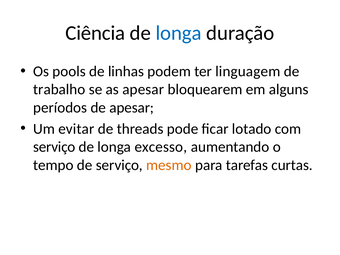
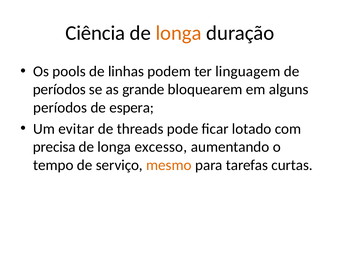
longa colour: blue -> orange (179, 33)
trabalho: trabalho -> períodos (59, 89)
as apesar: apesar -> grande (143, 89)
de apesar: apesar -> espera (132, 108)
serviço: serviço -> precisa (54, 147)
